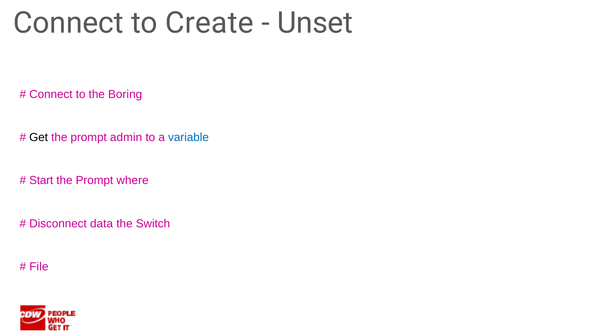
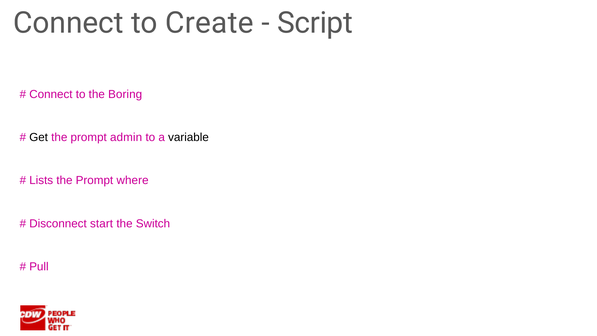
Unset: Unset -> Script (315, 23)
variable colour: blue -> black (188, 137)
Start: Start -> Lists (41, 180)
data: data -> start (102, 223)
File: File -> Pull (39, 266)
